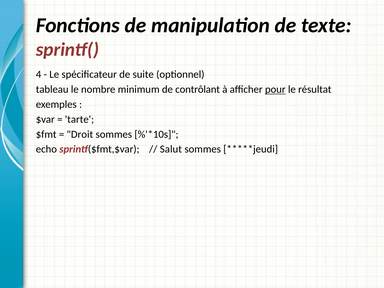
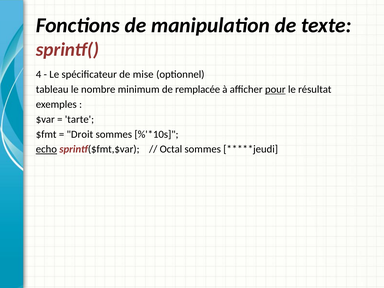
suite: suite -> mise (143, 74)
contrôlant: contrôlant -> remplacée (198, 89)
echo underline: none -> present (46, 149)
Salut: Salut -> Octal (171, 149)
